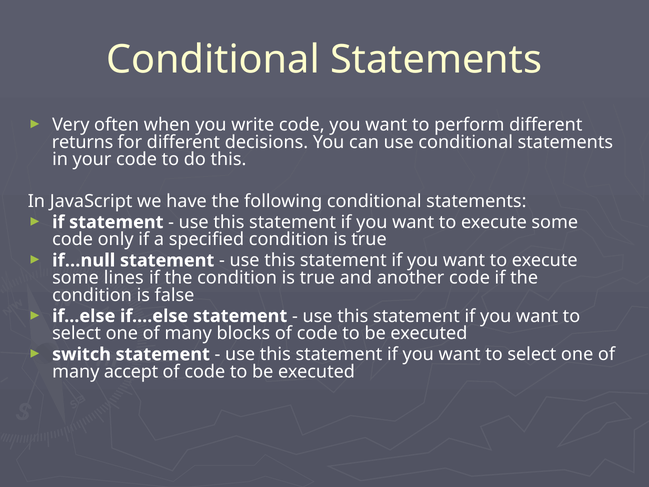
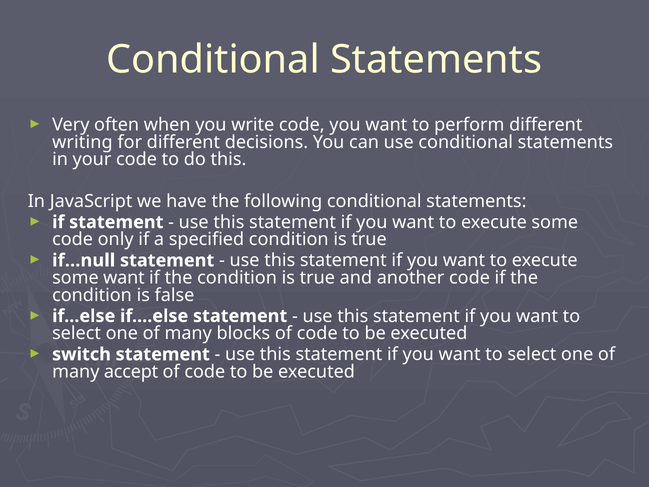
returns: returns -> writing (82, 142)
some lines: lines -> want (124, 278)
